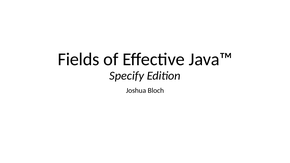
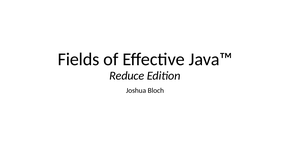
Specify: Specify -> Reduce (127, 76)
